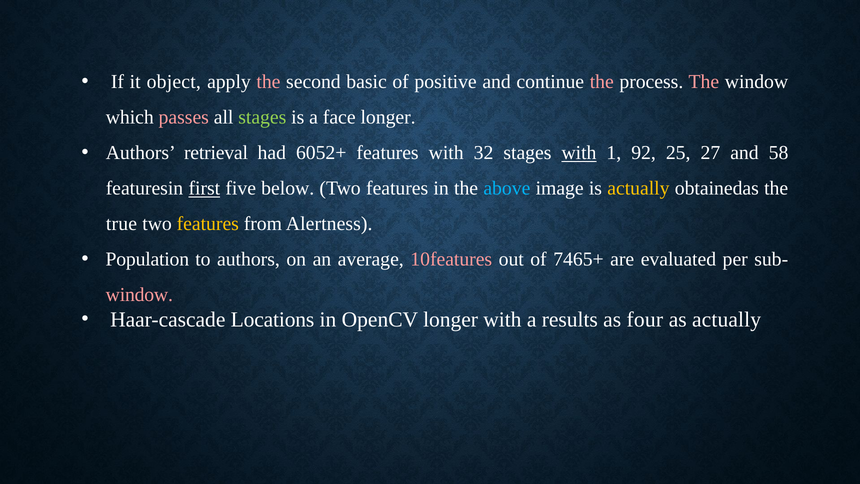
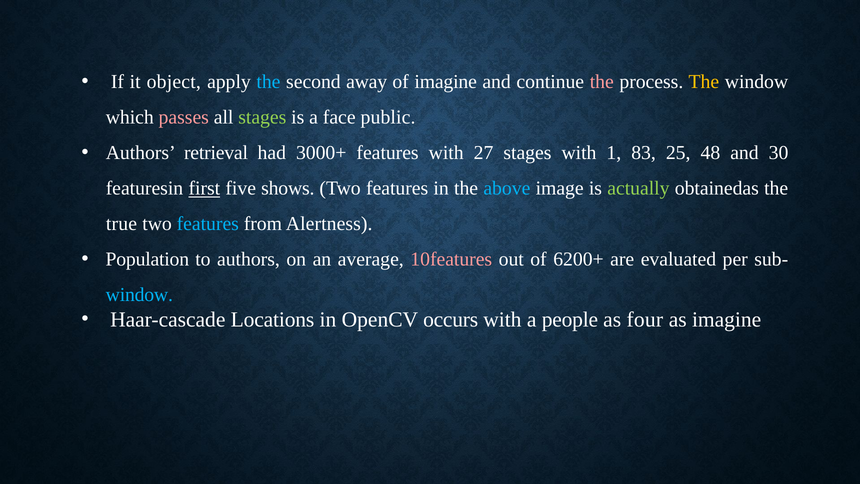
the colour: pink -> light blue (268, 82)
basic: basic -> away (367, 82)
of positive: positive -> imagine (446, 82)
The colour: pink -> yellow (704, 82)
face longer: longer -> public (388, 117)
6052+: 6052+ -> 3000+ (321, 153)
32: 32 -> 27 (484, 153)
with underline: present -> none (579, 153)
92: 92 -> 83 (644, 153)
27: 27 -> 48 (710, 153)
58: 58 -> 30 (779, 153)
below: below -> shows (288, 188)
actually colour: yellow -> light green (638, 188)
features colour: yellow -> light blue (208, 224)
7465+: 7465+ -> 6200+ (578, 259)
window colour: pink -> light blue (139, 295)
OpenCV longer: longer -> occurs (451, 319)
results: results -> people (570, 319)
as actually: actually -> imagine (727, 319)
